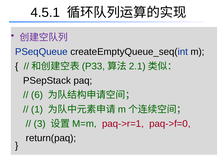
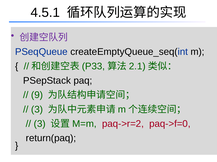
6: 6 -> 9 (37, 95)
1: 1 -> 3 (37, 110)
paq->r=1: paq->r=1 -> paq->r=2 (123, 124)
